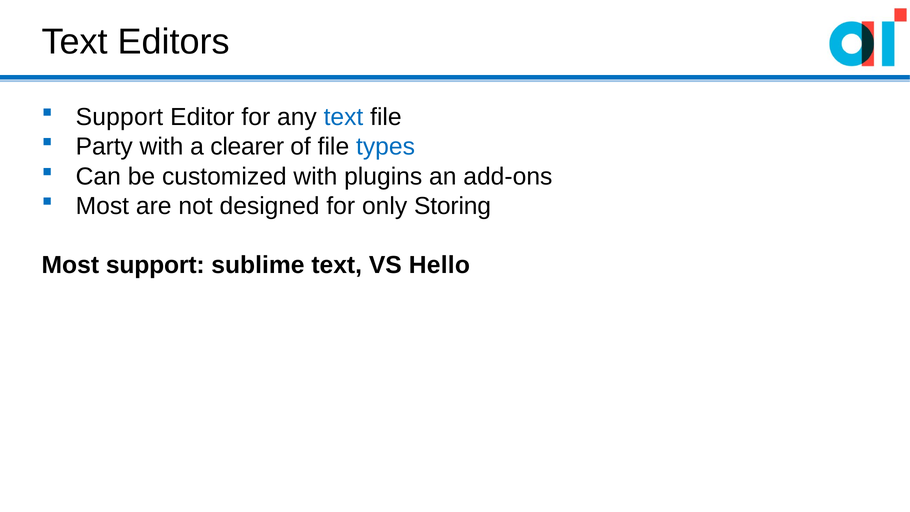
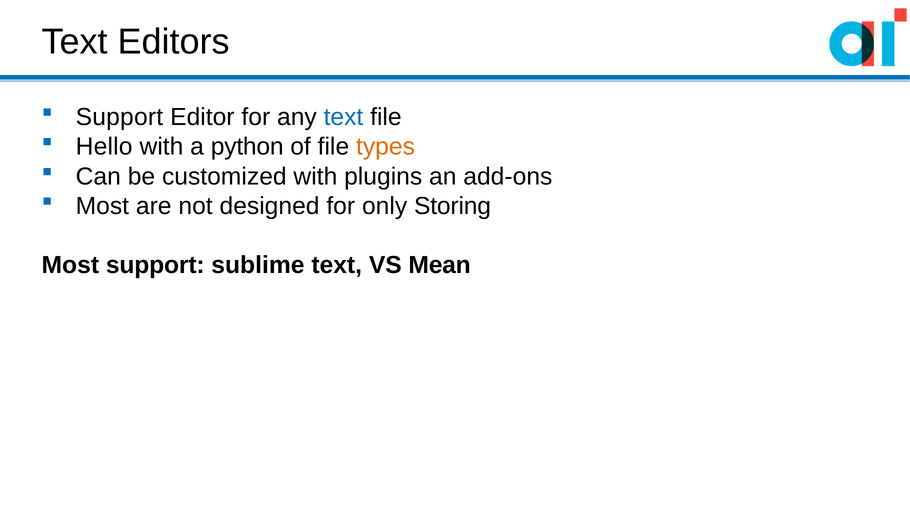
Party: Party -> Hello (104, 147)
clearer: clearer -> python (247, 147)
types colour: blue -> orange (386, 147)
Hello: Hello -> Mean (440, 265)
